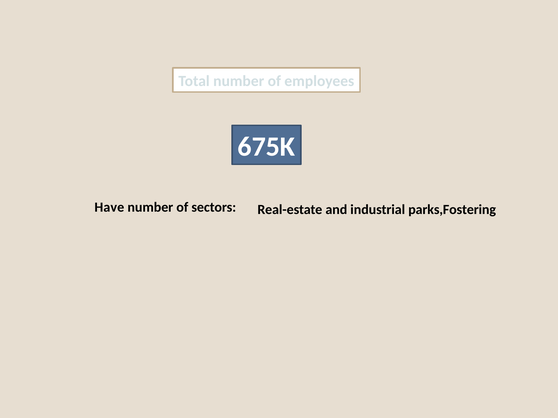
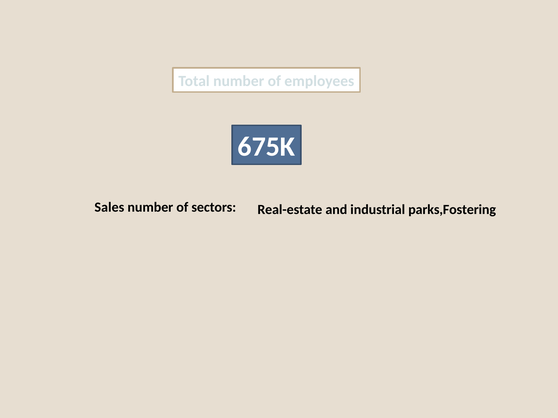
Have: Have -> Sales (109, 207)
